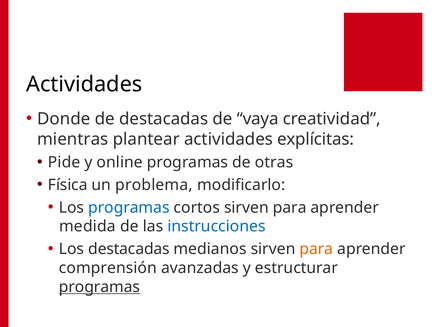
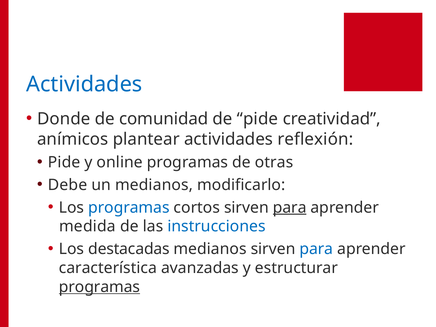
Actividades colour: black -> blue (84, 84)
de destacadas: destacadas -> comunidad (164, 119)
de vaya: vaya -> pide (258, 119)
mientras: mientras -> anímicos (73, 139)
explícitas: explícitas -> reflexión (315, 139)
Física: Física -> Debe (68, 185)
un problema: problema -> medianos (154, 185)
para underline: none -> present (290, 208)
para colour: orange -> blue (316, 249)
comprensión: comprensión -> característica (108, 268)
